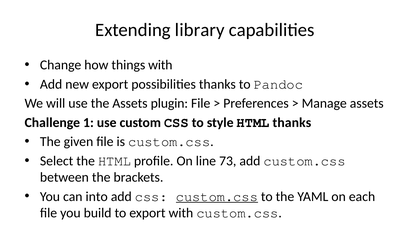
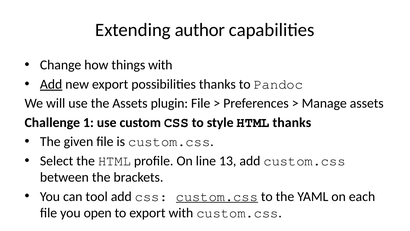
library: library -> author (200, 30)
Add underline: none -> present (51, 84)
73: 73 -> 13 (228, 161)
into: into -> tool (97, 196)
build: build -> open (98, 213)
